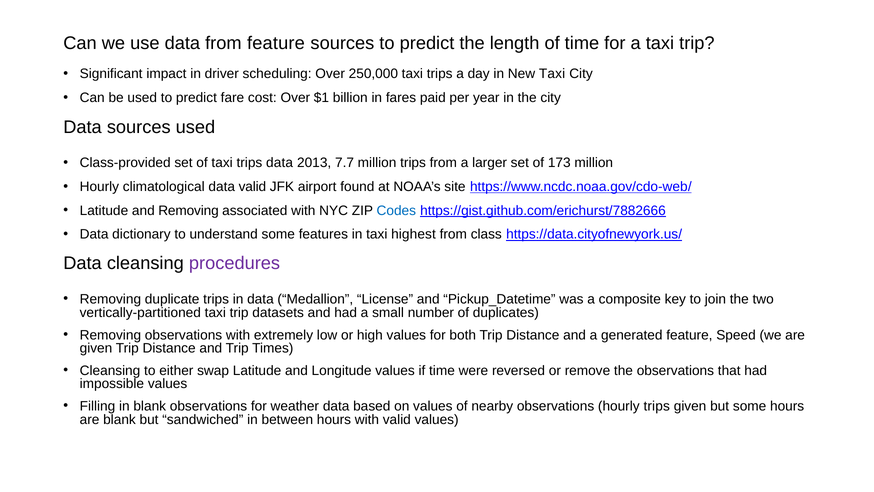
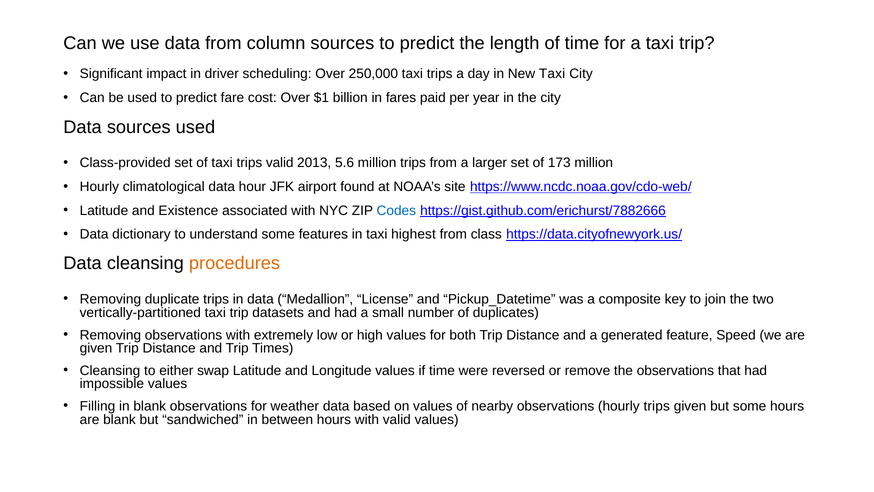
from feature: feature -> column (276, 43)
trips data: data -> valid (280, 163)
7.7: 7.7 -> 5.6 (345, 163)
data valid: valid -> hour (252, 187)
and Removing: Removing -> Existence (188, 210)
procedures colour: purple -> orange (235, 263)
